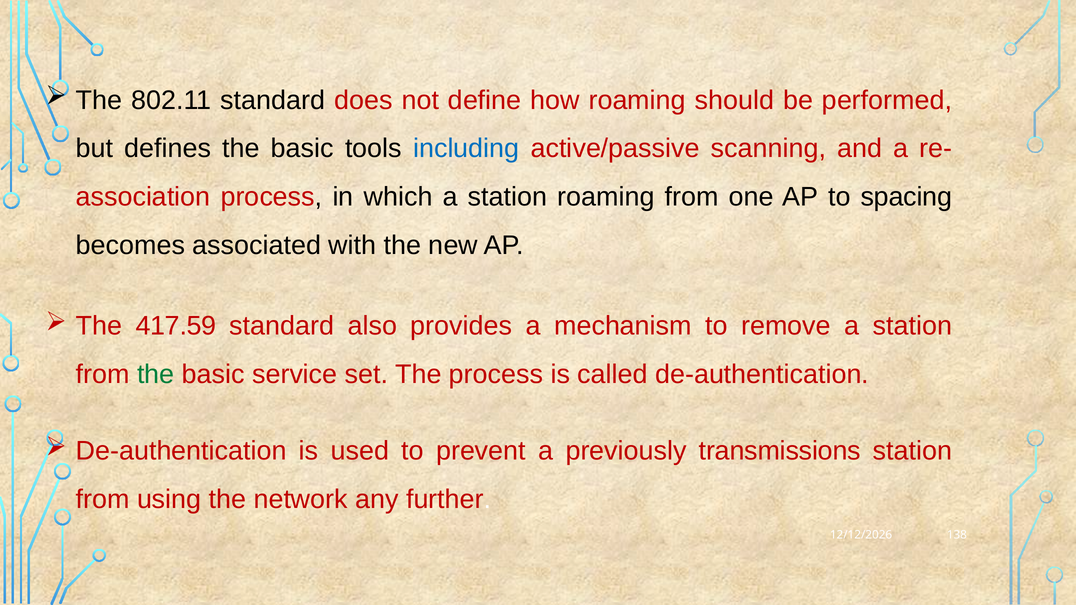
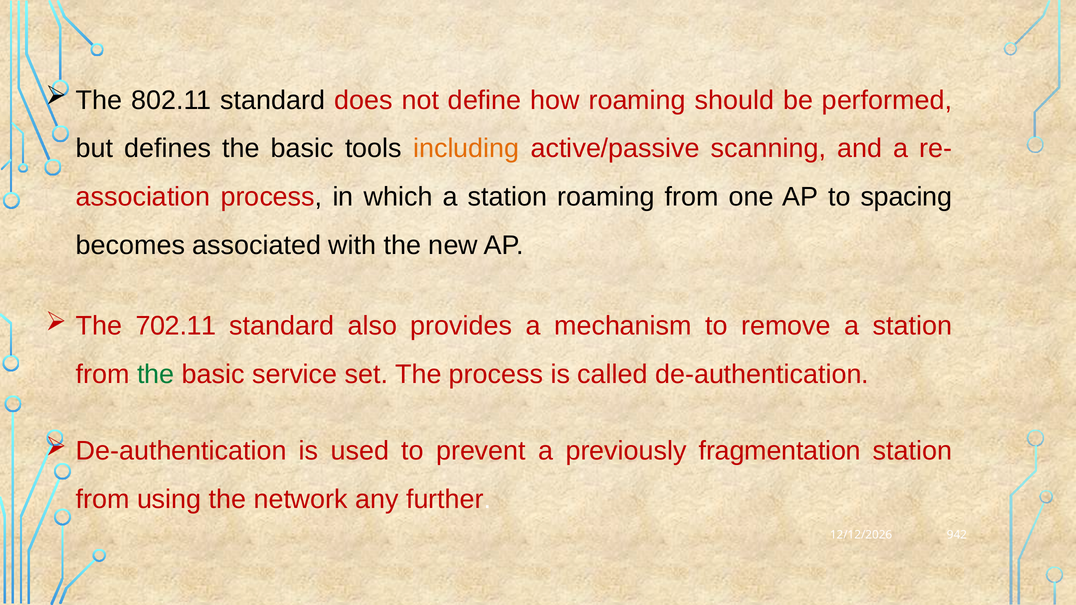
including colour: blue -> orange (466, 149)
417.59: 417.59 -> 702.11 (176, 326)
transmissions: transmissions -> fragmentation (780, 451)
138: 138 -> 942 (957, 535)
